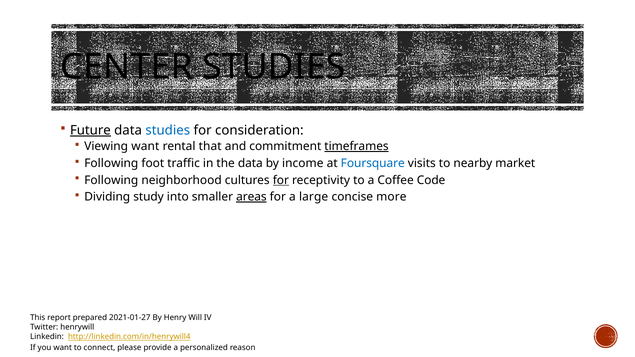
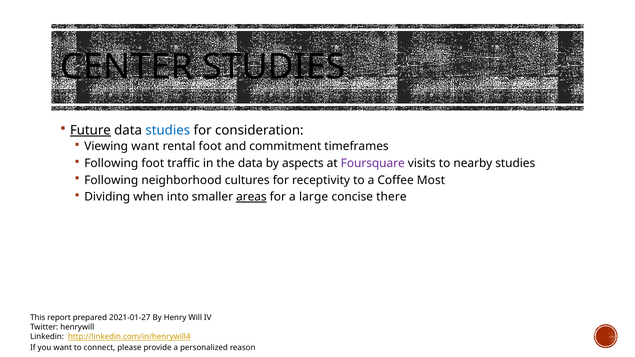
rental that: that -> foot (210, 147)
timeframes underline: present -> none (357, 147)
income: income -> aspects (303, 163)
Foursquare colour: blue -> purple (373, 163)
nearby market: market -> studies (515, 163)
for underline: present -> none (281, 180)
Code: Code -> Most (431, 180)
study: study -> when (149, 197)
more: more -> there (391, 197)
